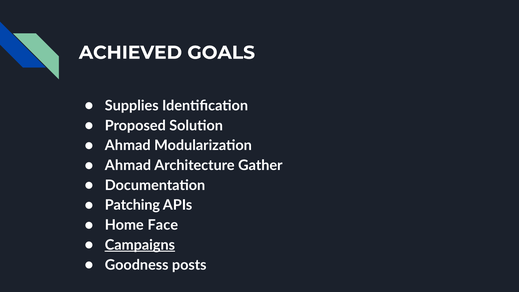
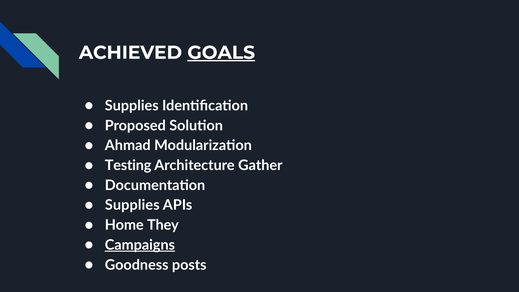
GOALS underline: none -> present (221, 53)
Ahmad: Ahmad -> Testing (128, 165)
Patching: Patching -> Supplies (132, 205)
Face: Face -> They (163, 225)
